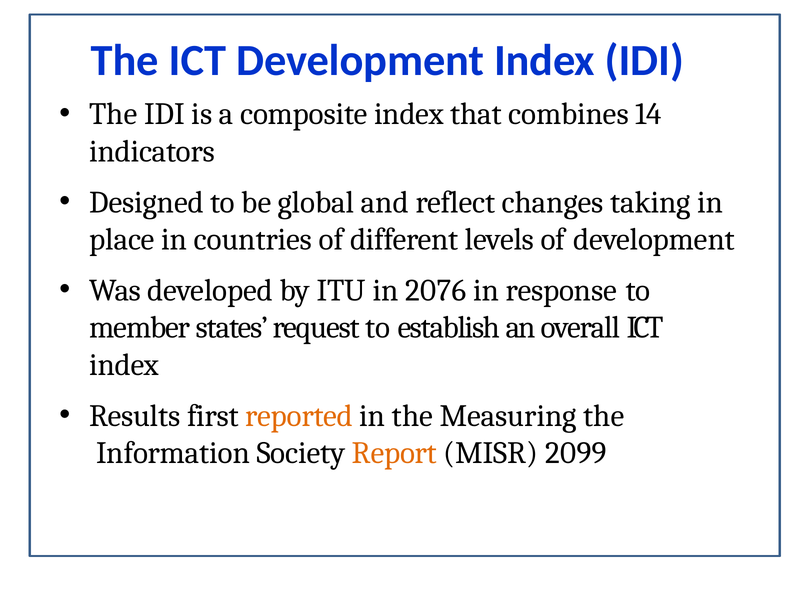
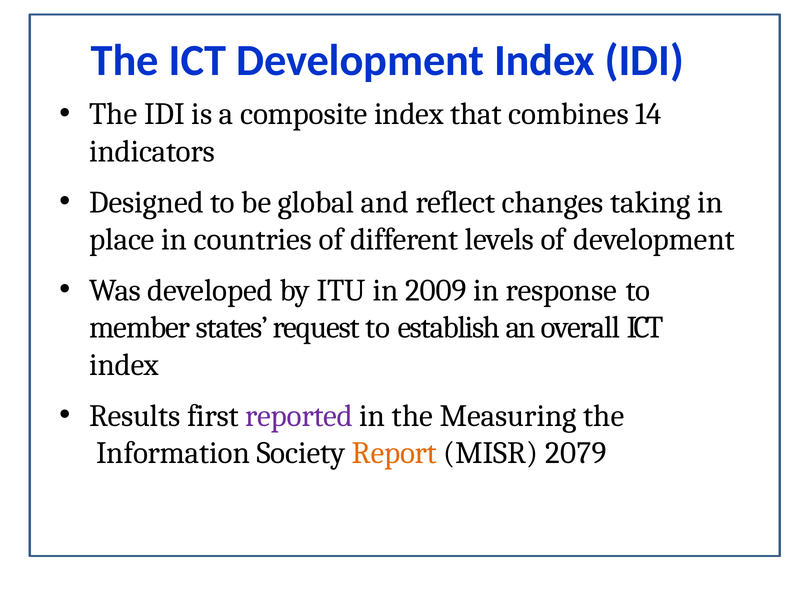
2076: 2076 -> 2009 (436, 290)
reported colour: orange -> purple (299, 416)
2099: 2099 -> 2079 (576, 453)
